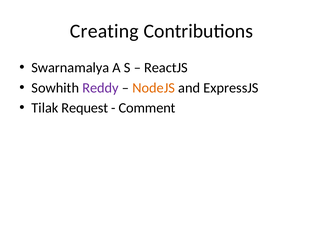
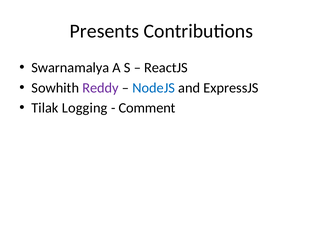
Creating: Creating -> Presents (104, 31)
NodeJS colour: orange -> blue (154, 88)
Request: Request -> Logging (85, 108)
